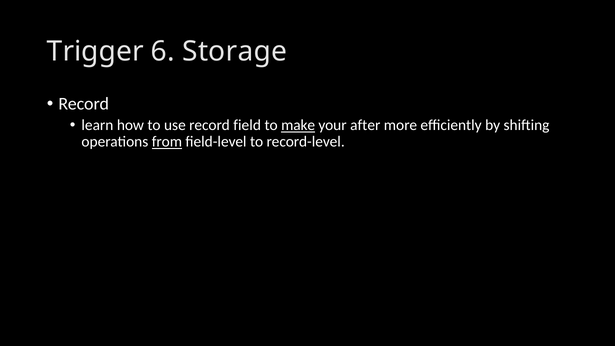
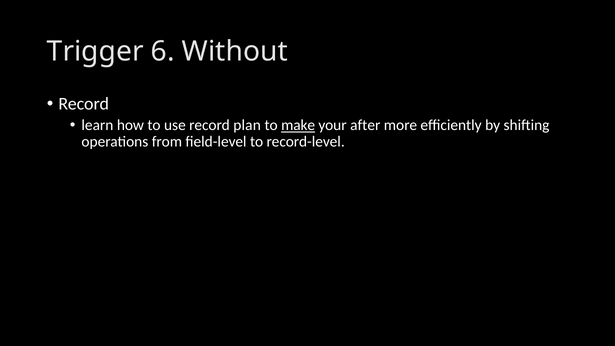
Storage: Storage -> Without (235, 52)
field: field -> plan (247, 125)
from underline: present -> none (167, 142)
